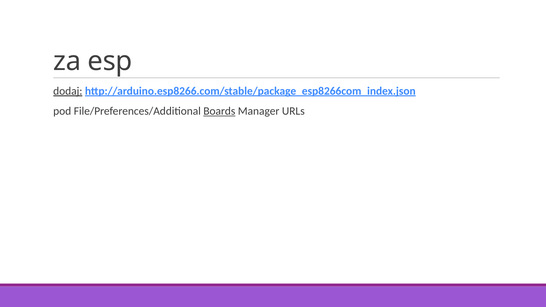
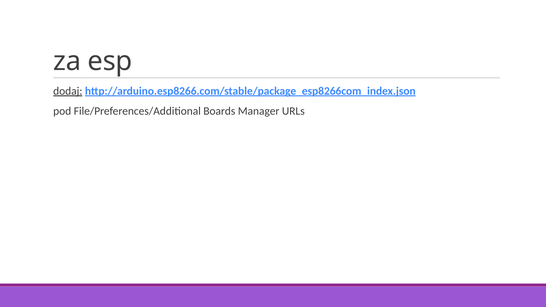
Boards underline: present -> none (219, 111)
